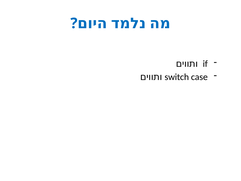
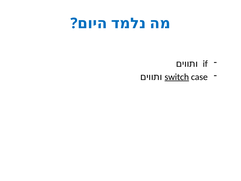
switch underline: none -> present (177, 77)
